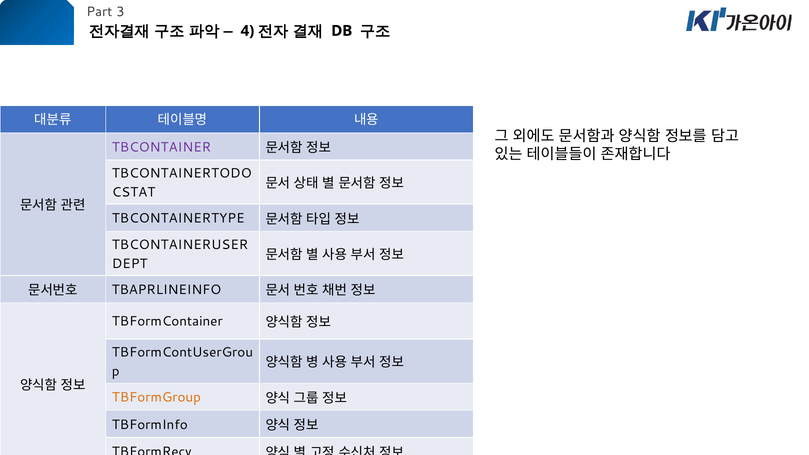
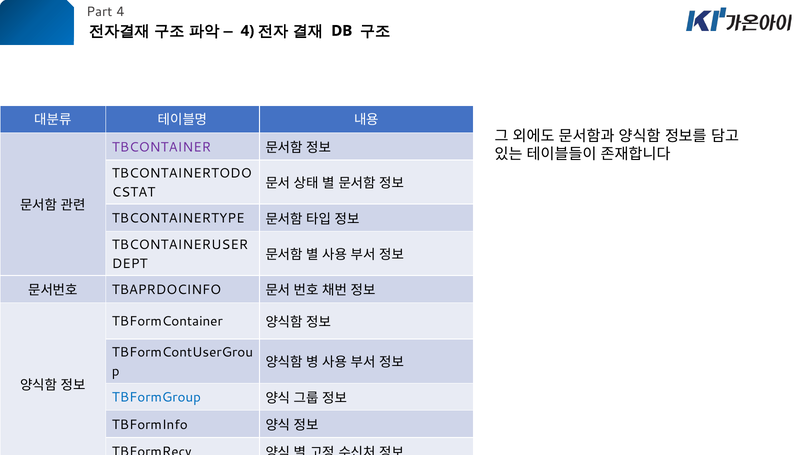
Part 3: 3 -> 4 (120, 12)
TBAPRLINEINFO: TBAPRLINEINFO -> TBAPRDOCINFO (167, 290)
TBFormGroup colour: orange -> blue (156, 398)
